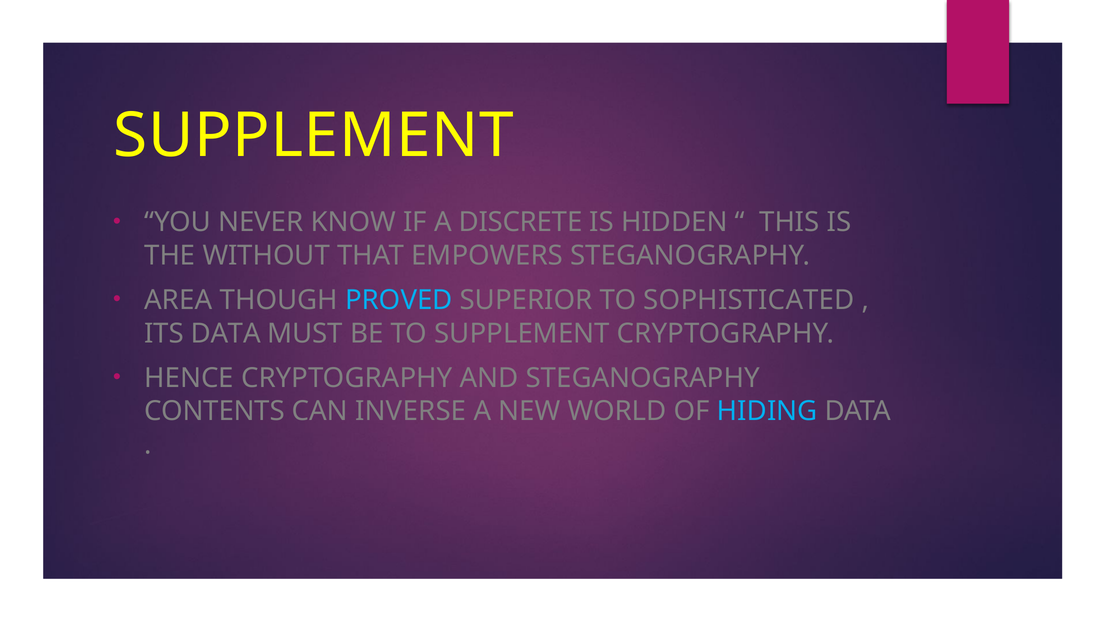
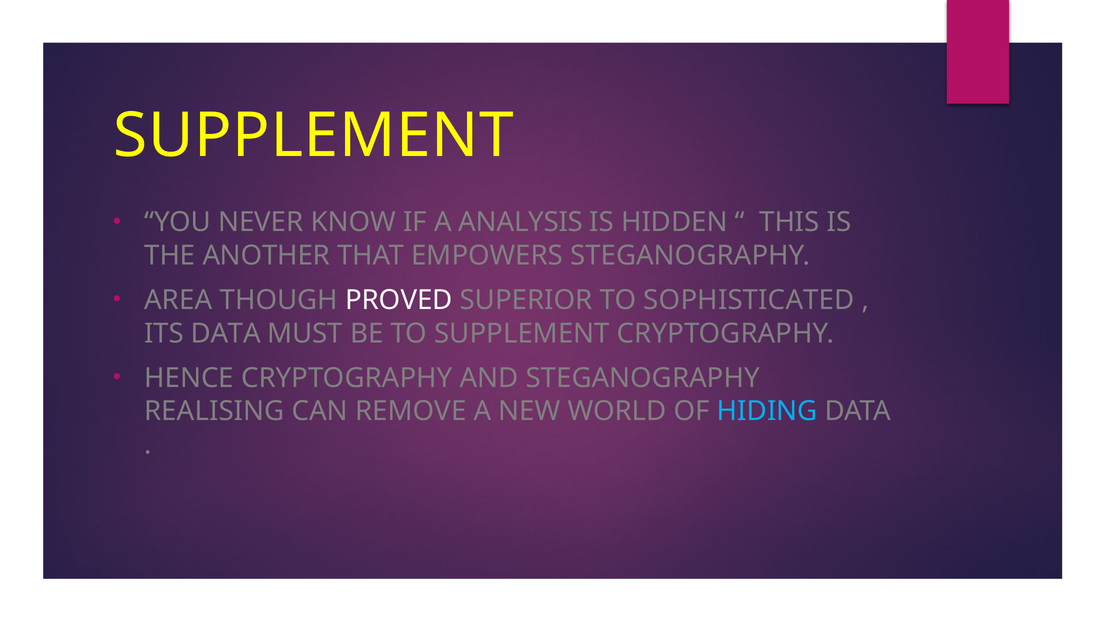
DISCRETE: DISCRETE -> ANALYSIS (521, 222)
WITHOUT: WITHOUT -> ANOTHER (266, 256)
PROVED colour: light blue -> white (399, 300)
CONTENTS: CONTENTS -> REALISING (214, 411)
INVERSE: INVERSE -> REMOVE (411, 411)
